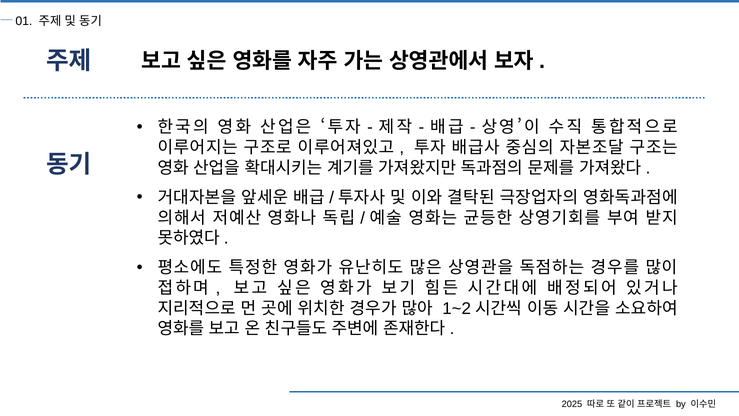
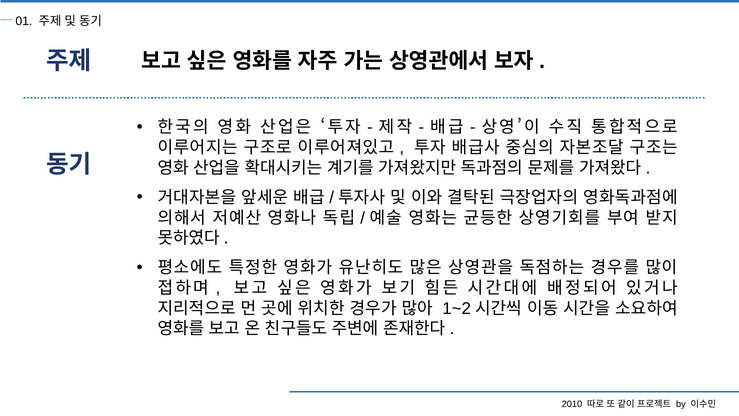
2025: 2025 -> 2010 (572, 404)
